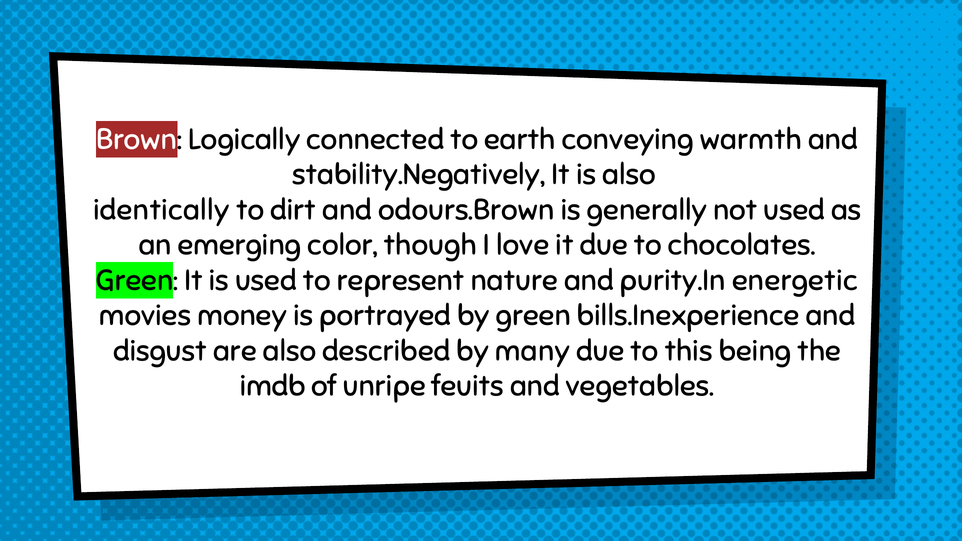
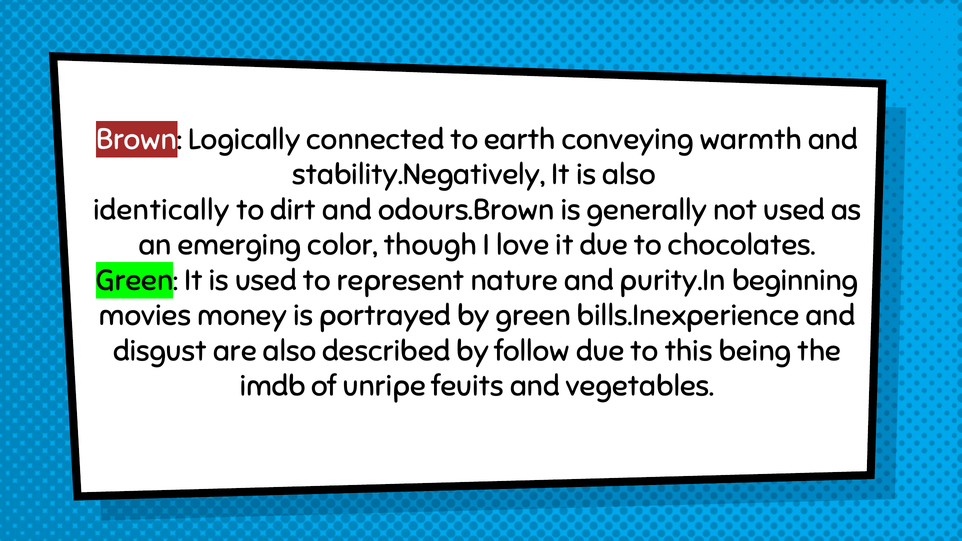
energetic: energetic -> beginning (795, 280)
many: many -> follow (532, 351)
